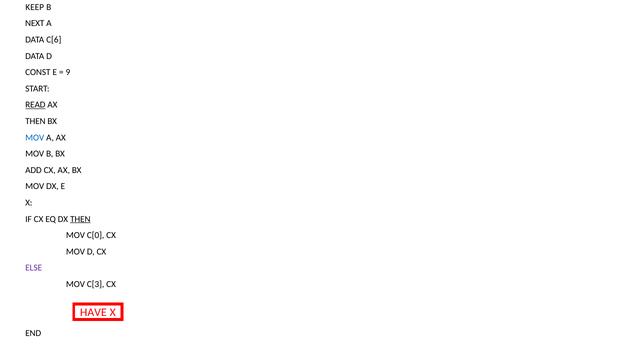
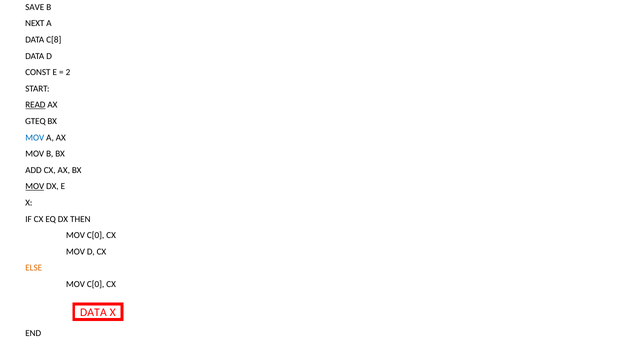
KEEP: KEEP -> SAVE (35, 7)
C[6: C[6 -> C[8 (54, 40)
9: 9 -> 2 (68, 72)
THEN: THEN -> GTEQ (35, 121)
MOV underline: none -> present (35, 186)
THEN underline: present -> none (80, 219)
ELSE colour: purple -> orange (34, 268)
C[3: C[3 -> C[0 (96, 284)
HAVE: HAVE -> DATA (93, 312)
